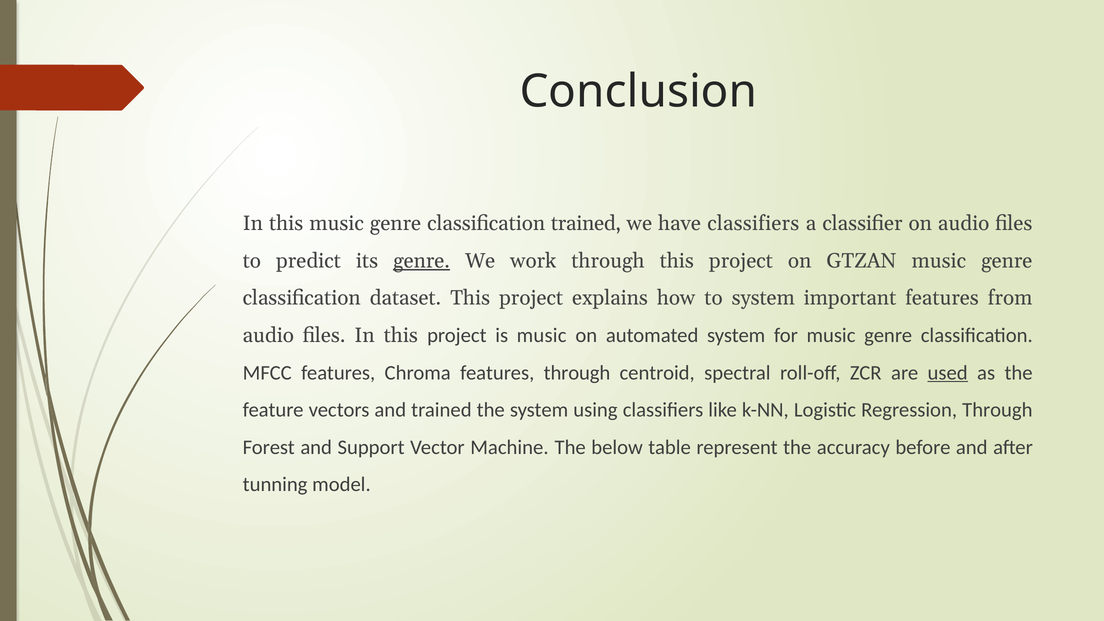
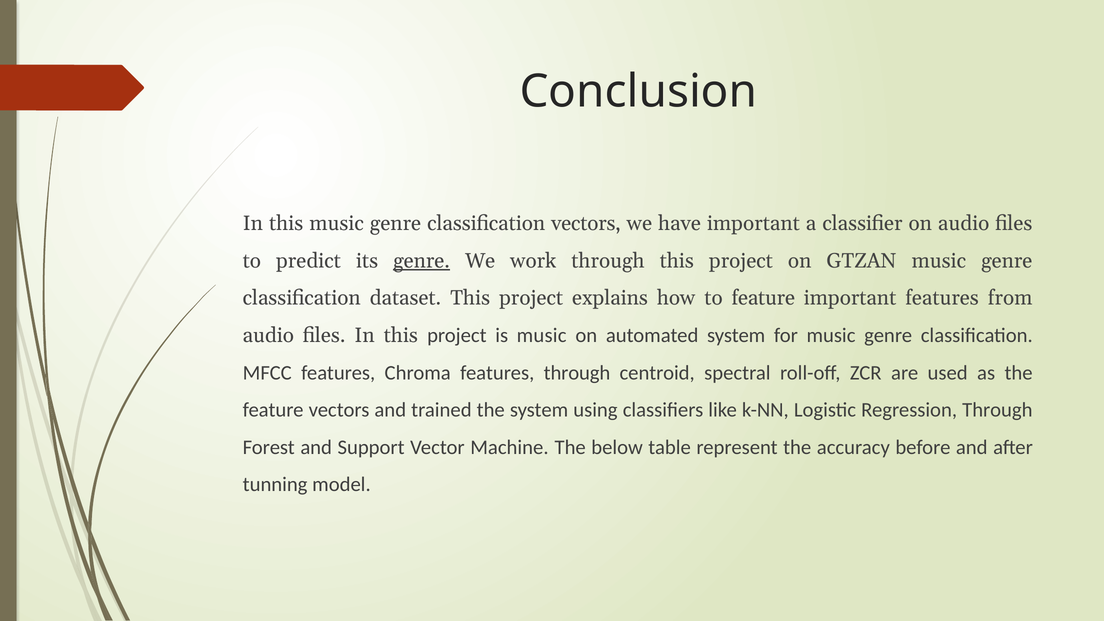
classification trained: trained -> vectors (586, 224)
have classifiers: classifiers -> important (753, 224)
to system: system -> feature (763, 298)
used underline: present -> none (948, 373)
